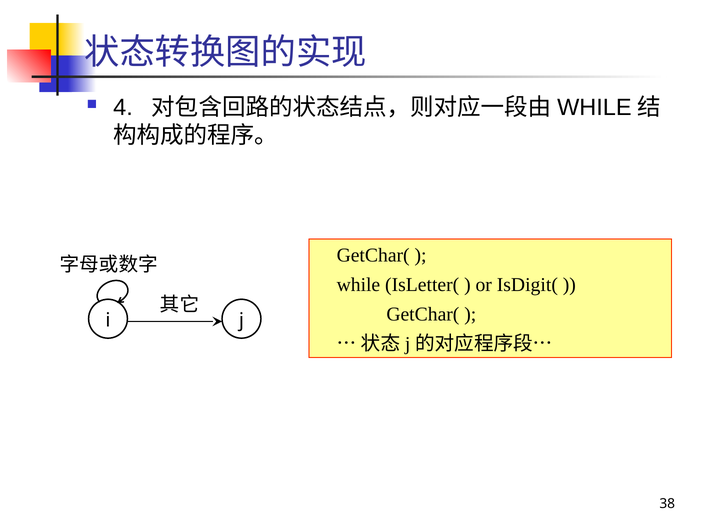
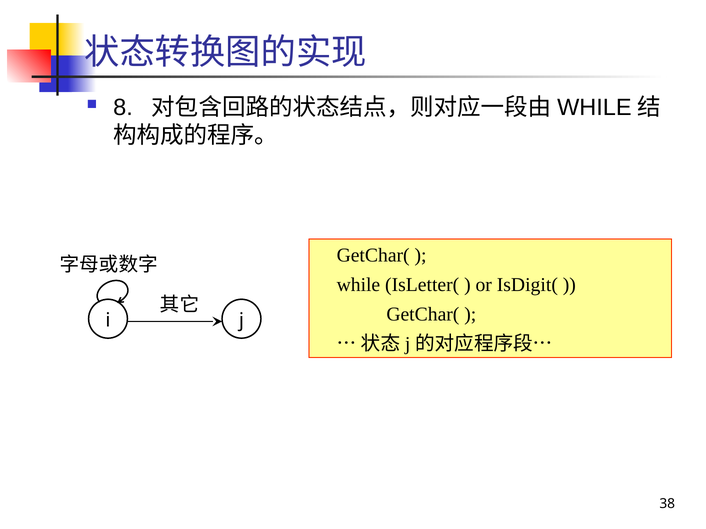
4: 4 -> 8 (123, 108)
